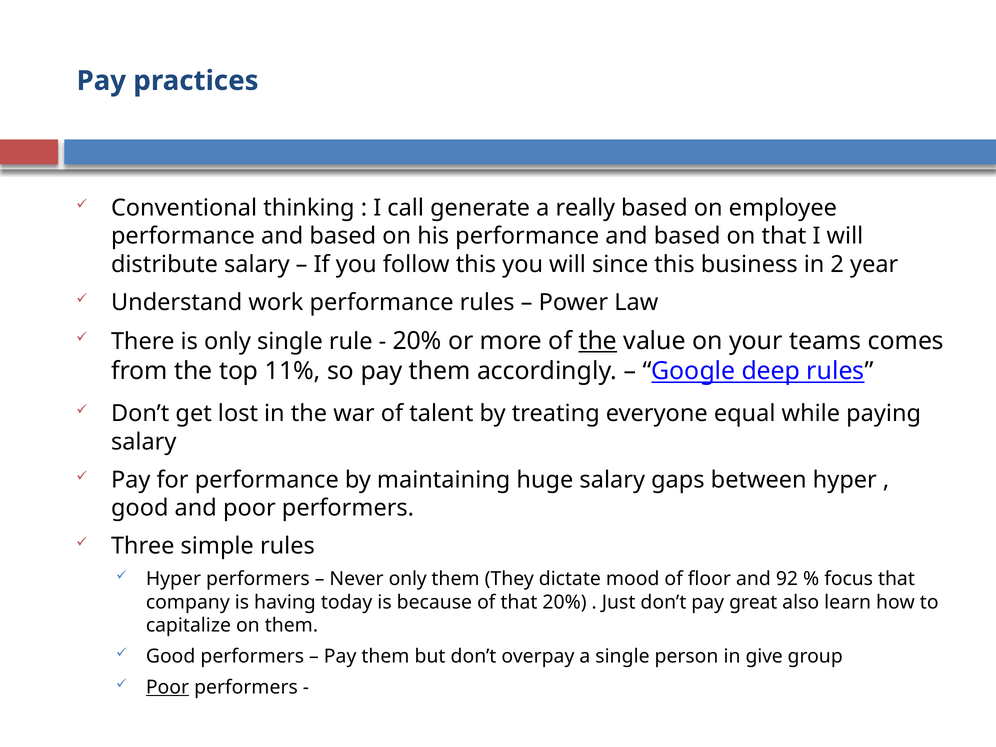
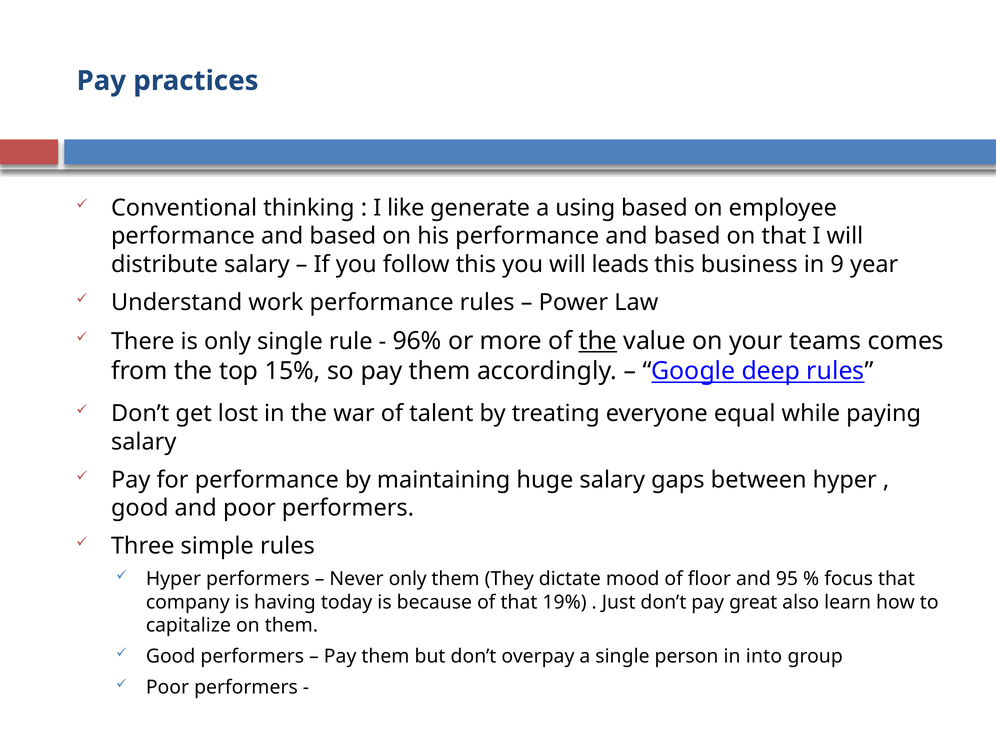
call: call -> like (406, 208)
really: really -> using (585, 208)
since: since -> leads (620, 264)
2: 2 -> 9 (837, 264)
20%: 20% -> 96% (417, 341)
11%: 11% -> 15% (293, 371)
92: 92 -> 95 (787, 579)
that 20%: 20% -> 19% (565, 602)
give: give -> into (764, 656)
Poor underline: present -> none (167, 687)
